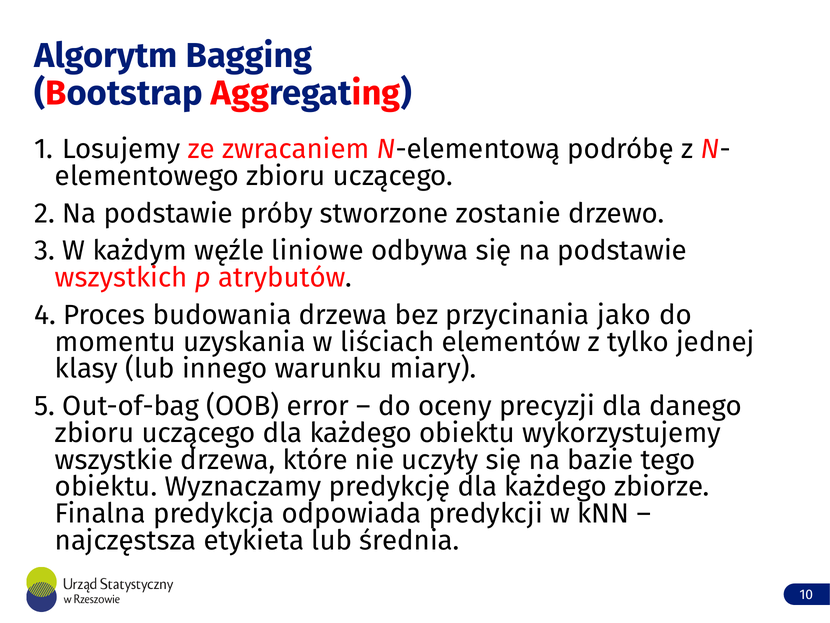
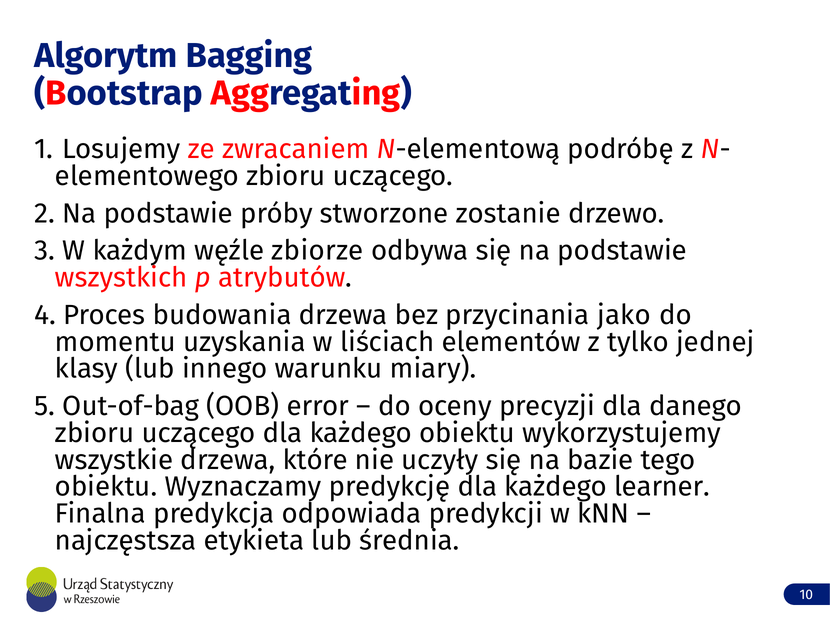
liniowe: liniowe -> zbiorze (317, 251)
zbiorze: zbiorze -> learner (662, 486)
